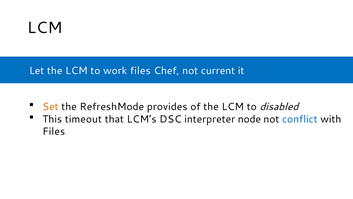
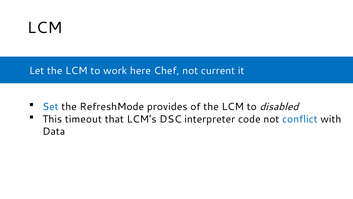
work files: files -> here (140, 70)
Set colour: orange -> blue (50, 107)
node: node -> code (249, 119)
Files: Files -> Data (54, 131)
